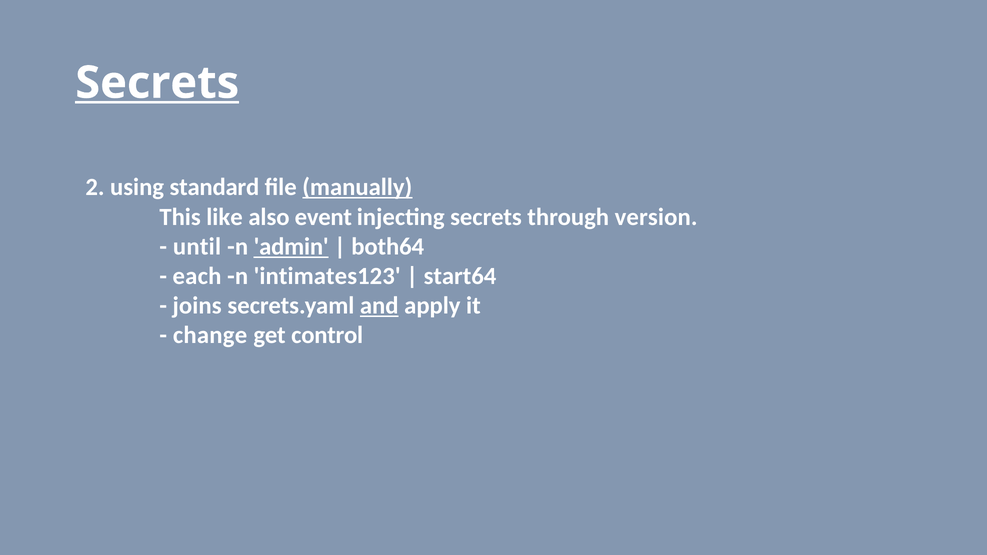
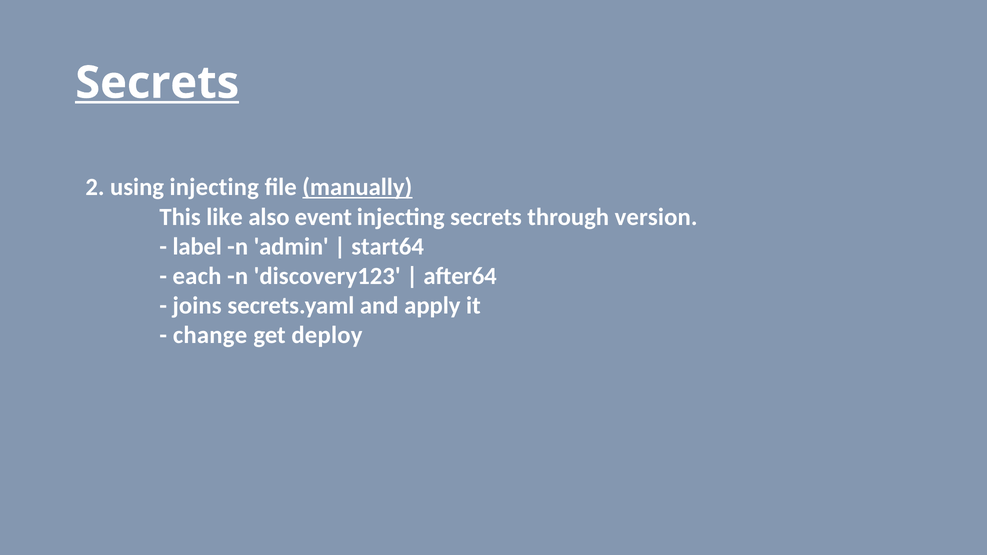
using standard: standard -> injecting (214, 187)
until: until -> label (197, 247)
admin underline: present -> none (291, 247)
both64: both64 -> start64 (388, 247)
intimates123: intimates123 -> discovery123 (327, 276)
start64: start64 -> after64 (460, 276)
and underline: present -> none (379, 306)
control: control -> deploy (327, 335)
